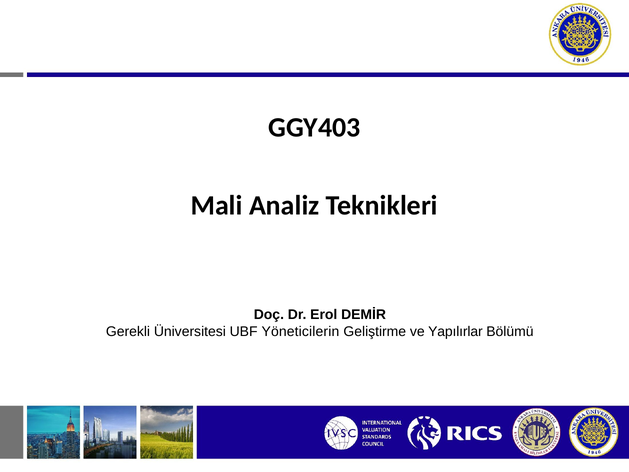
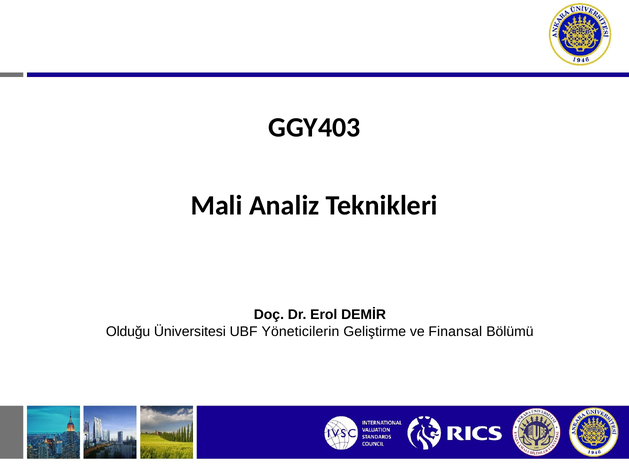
Gerekli: Gerekli -> Olduğu (128, 331)
Yapılırlar: Yapılırlar -> Finansal (455, 331)
